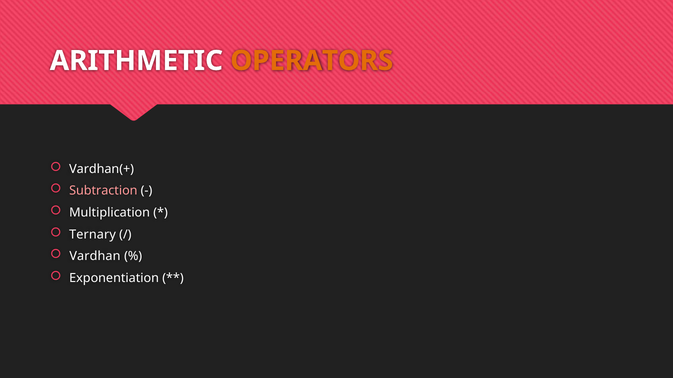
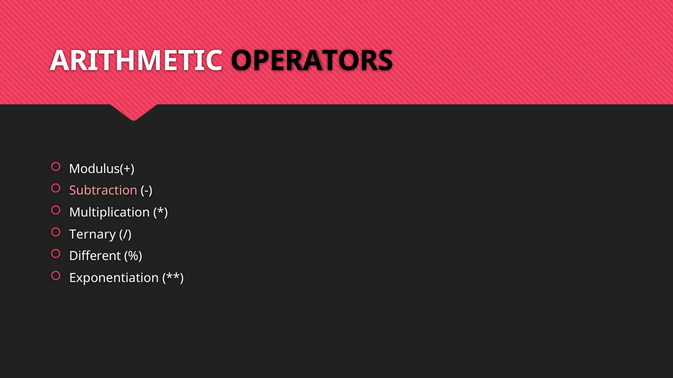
OPERATORS colour: orange -> black (312, 61)
Vardhan(+: Vardhan(+ -> Modulus(+ (102, 169)
Vardhan: Vardhan -> Different (95, 257)
